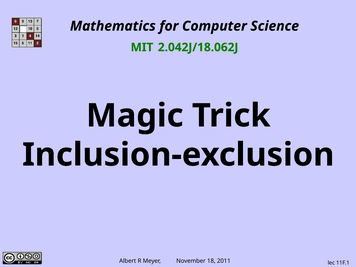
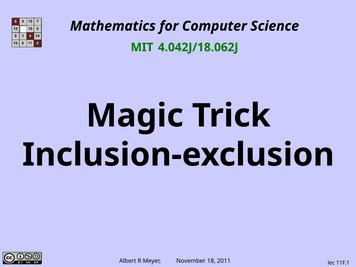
2.042J/18.062J: 2.042J/18.062J -> 4.042J/18.062J (198, 47)
